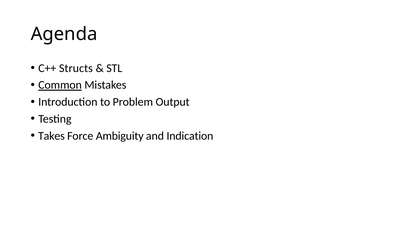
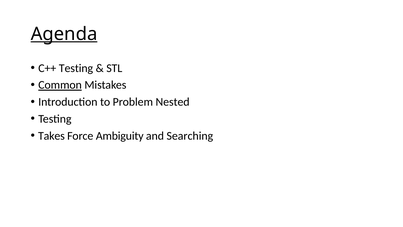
Agenda underline: none -> present (64, 34)
C++ Structs: Structs -> Testing (76, 68)
Output: Output -> Nested (173, 102)
Indication: Indication -> Searching (190, 136)
